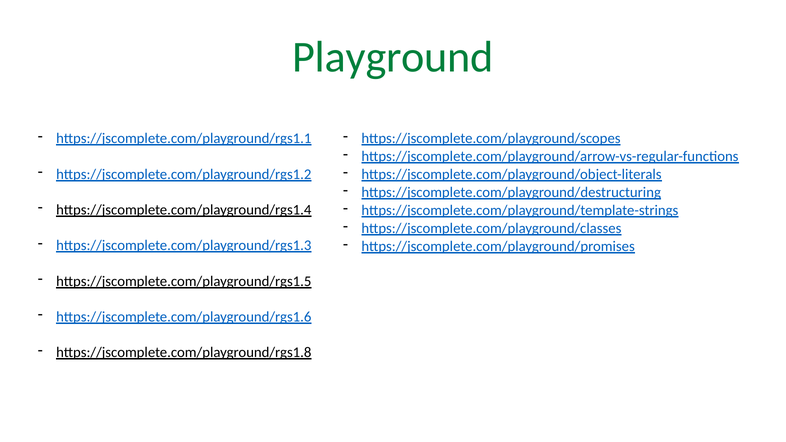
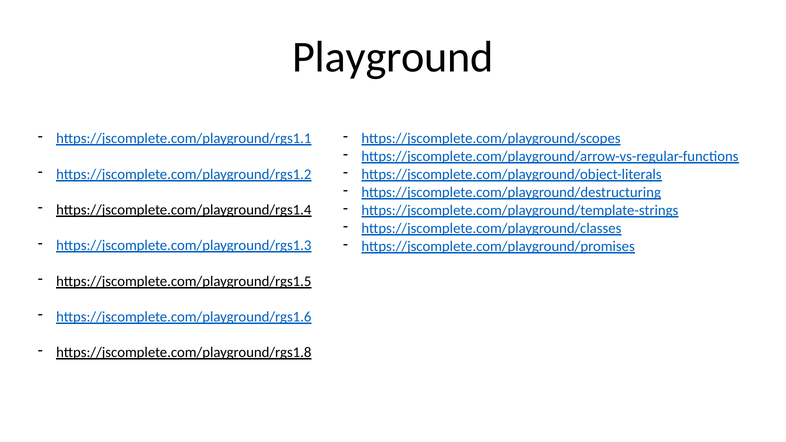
Playground colour: green -> black (393, 57)
